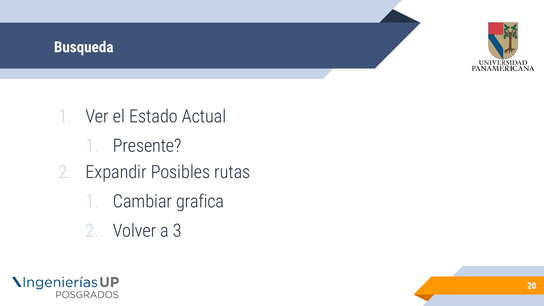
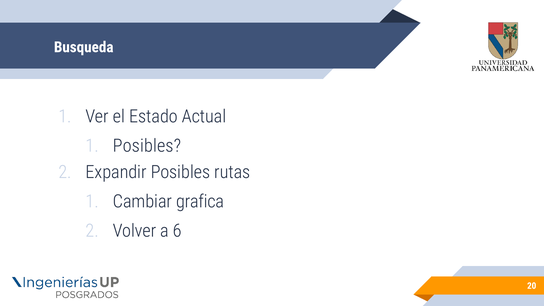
1 Presente: Presente -> Posibles (147, 146)
3: 3 -> 6 (177, 231)
